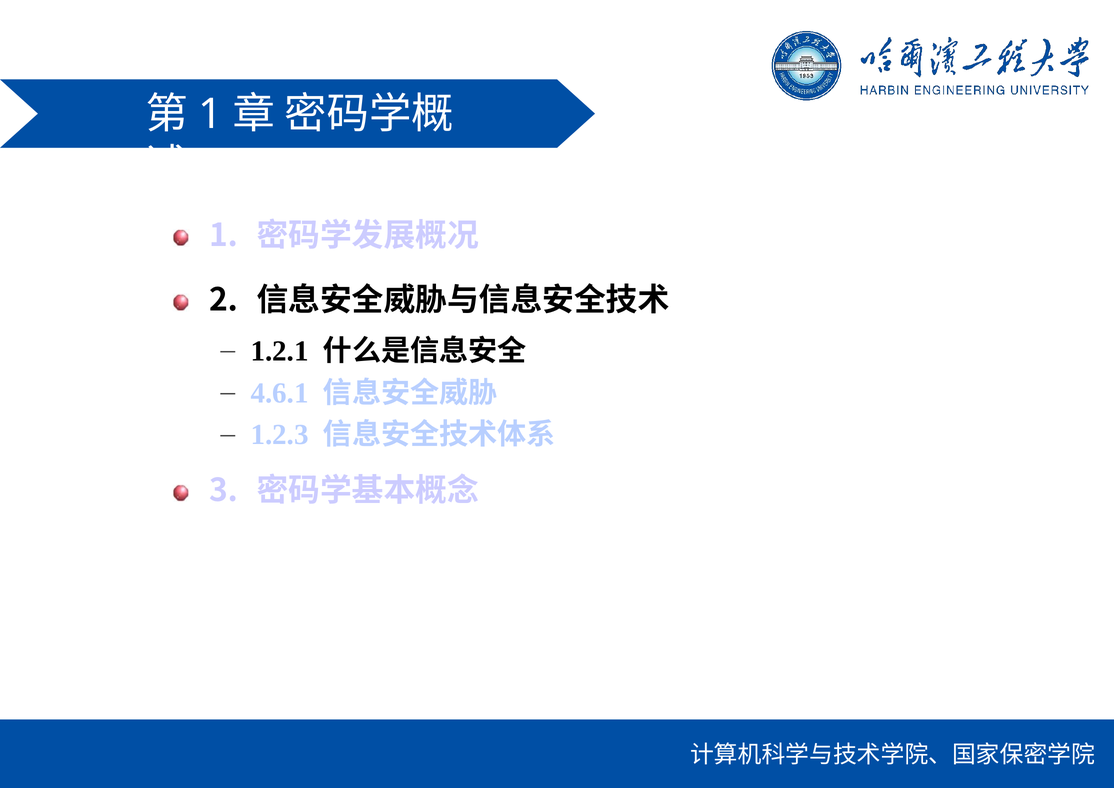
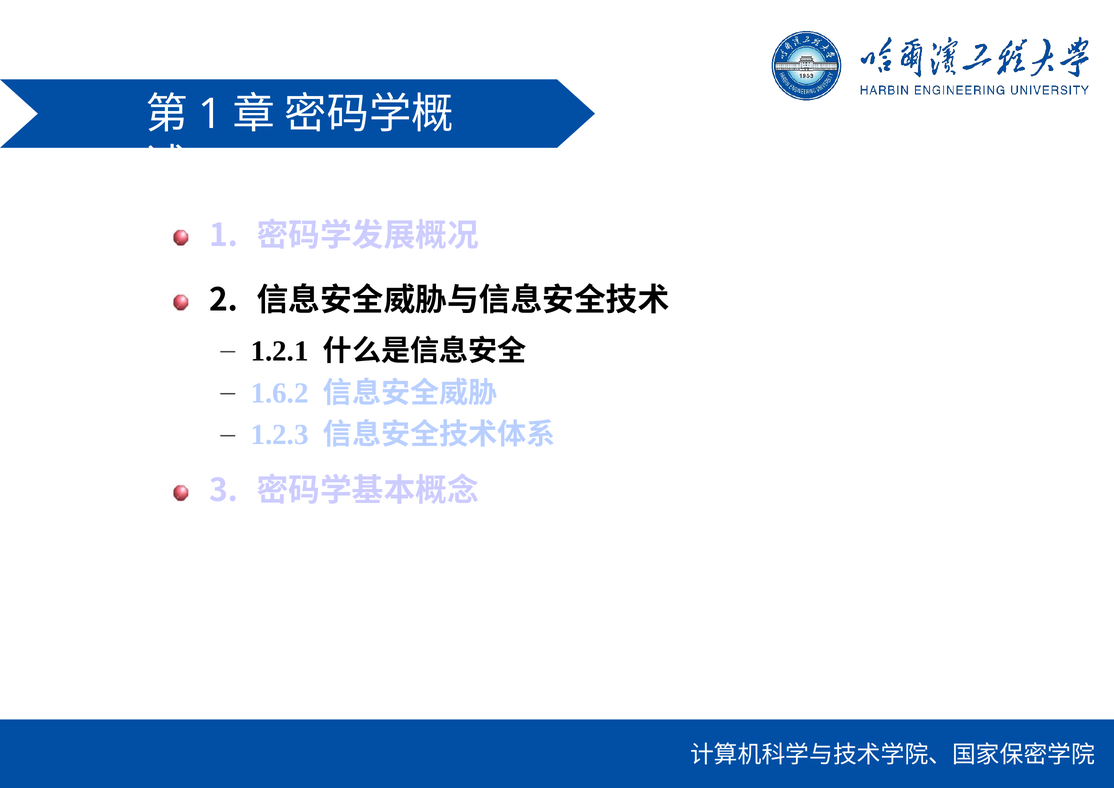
4.6.1: 4.6.1 -> 1.6.2 (280, 393)
